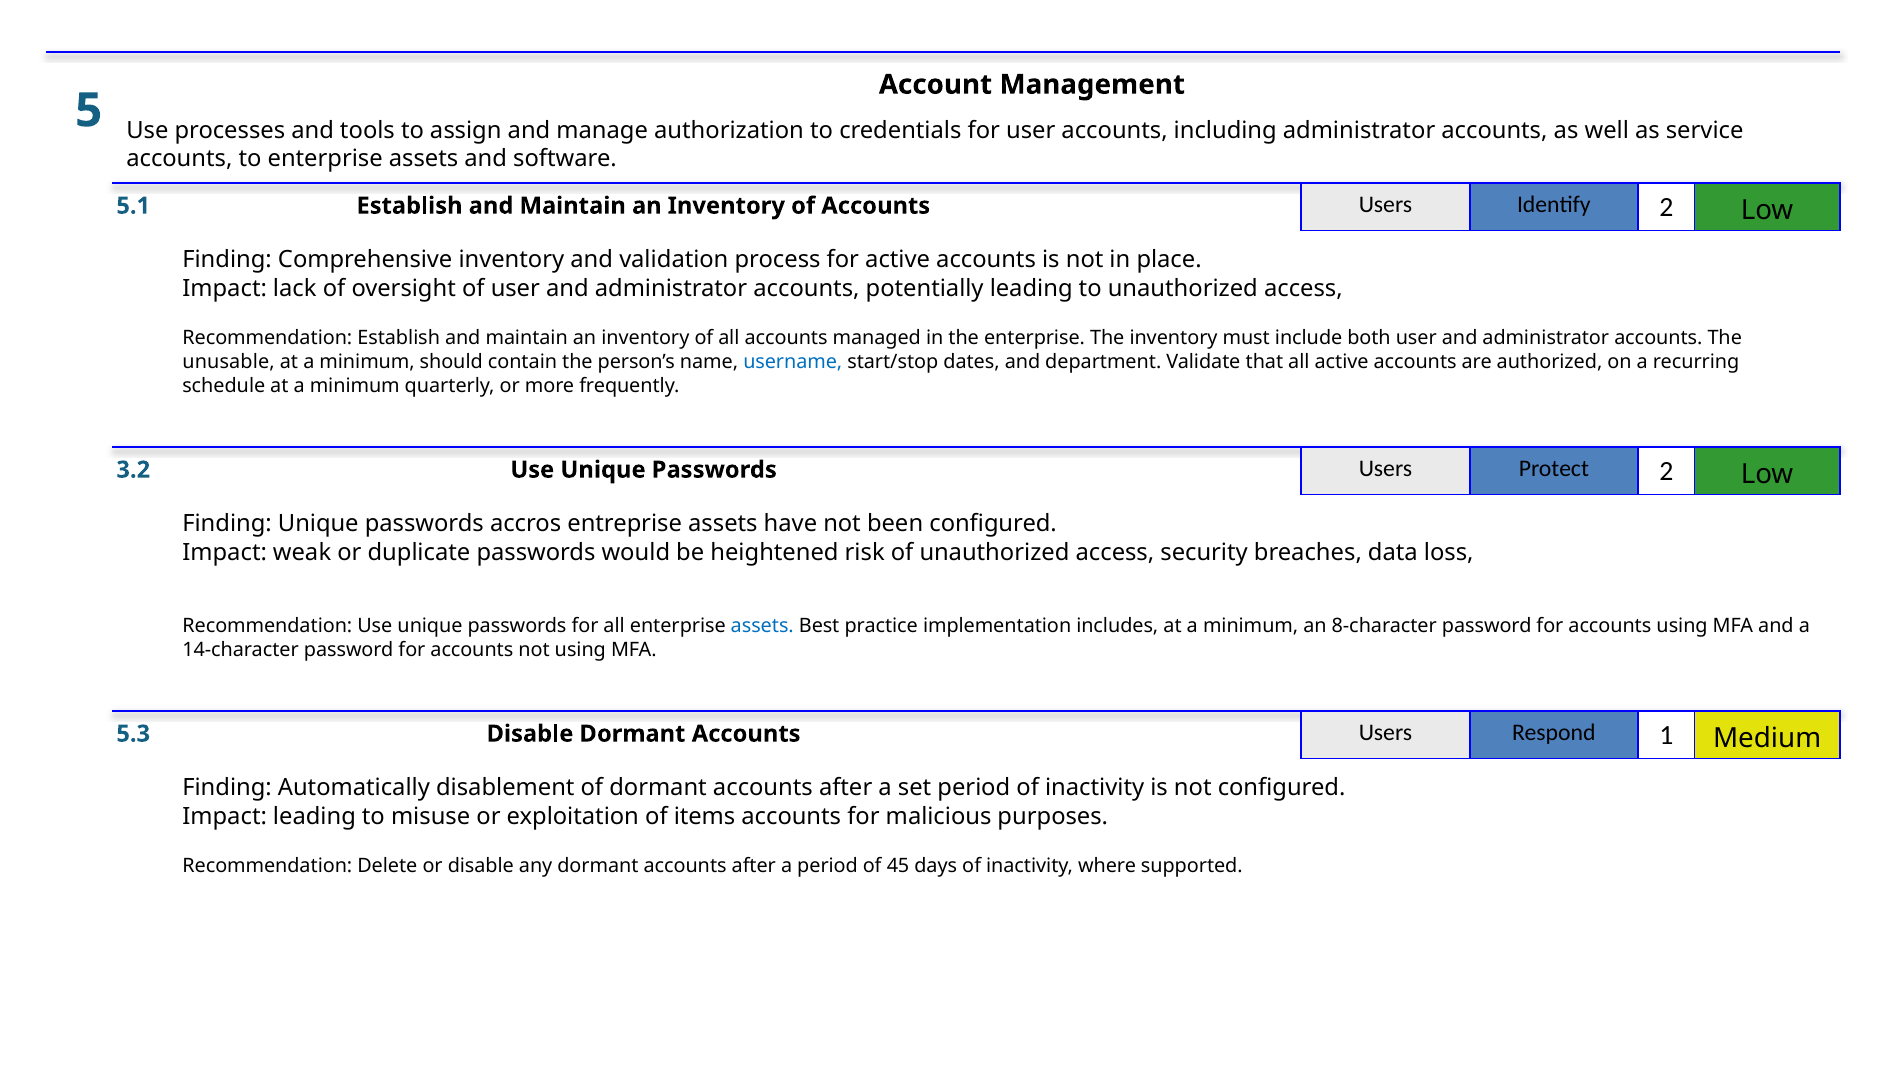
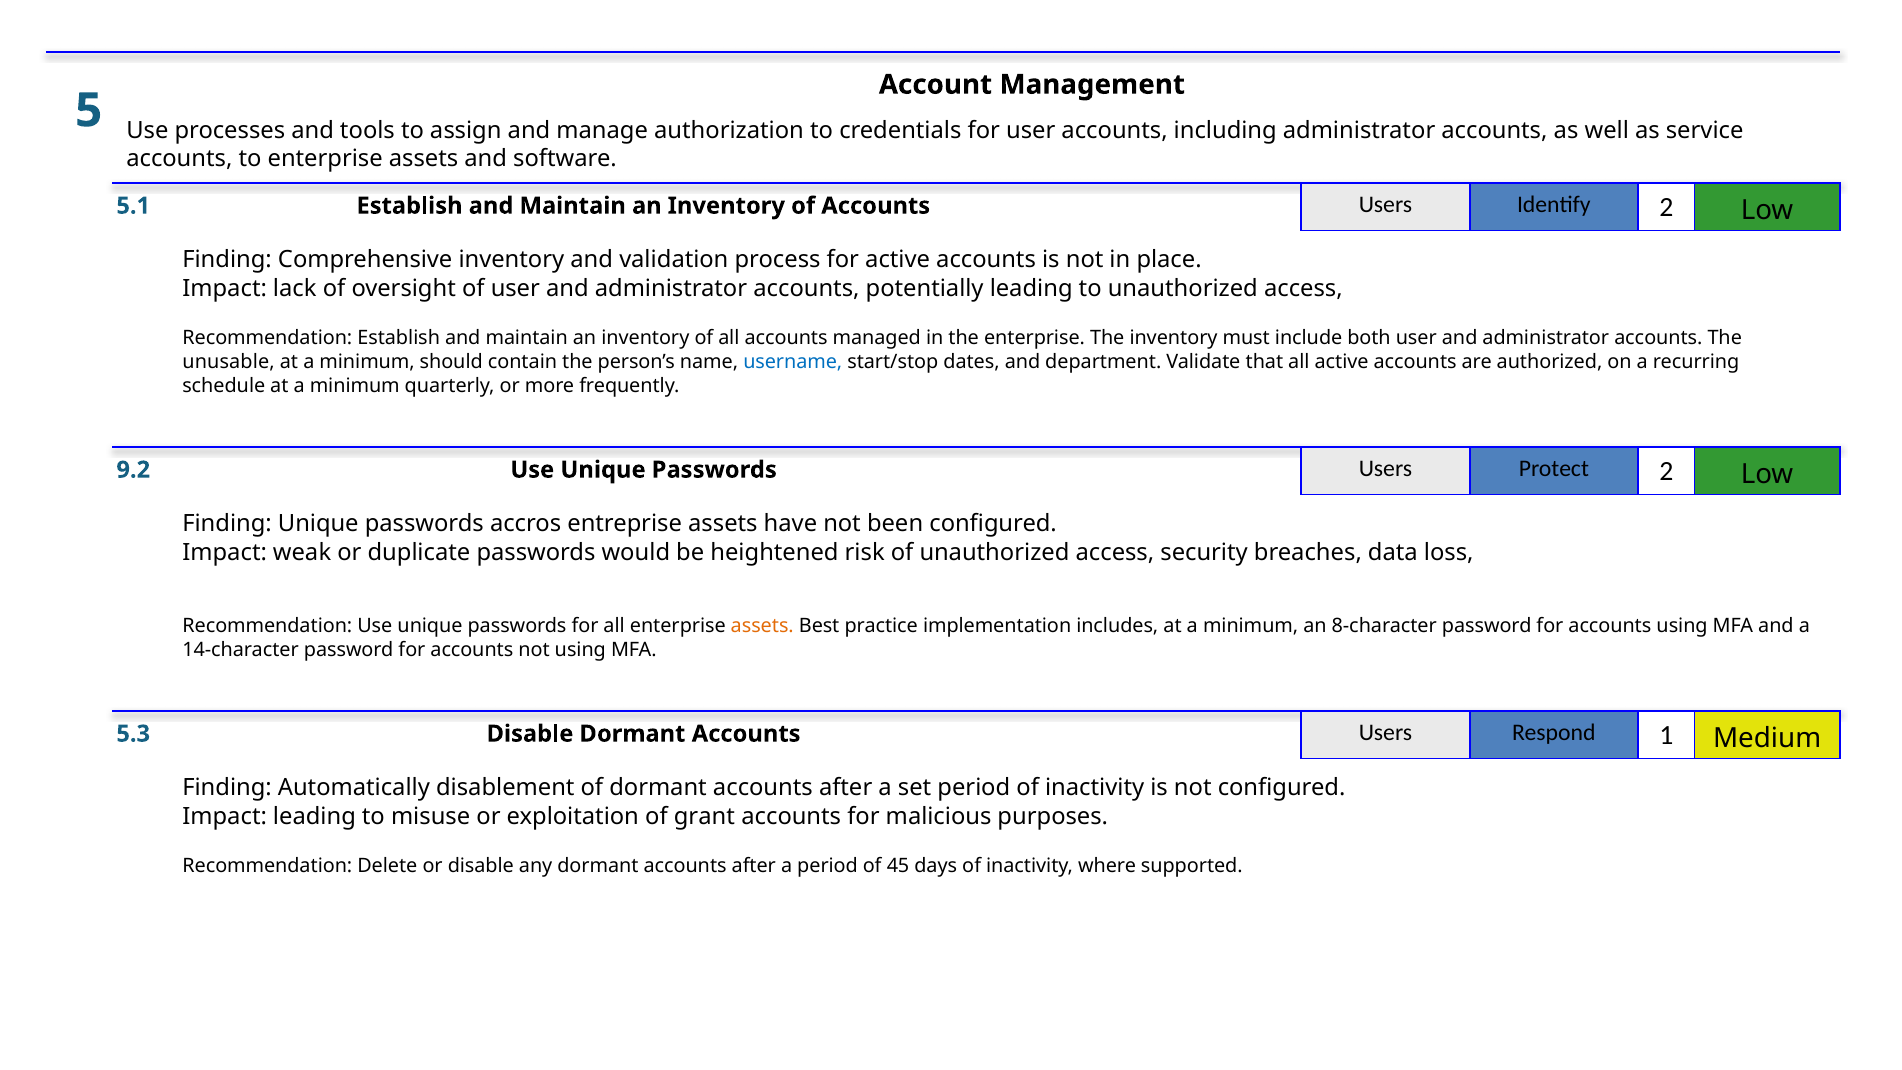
3.2: 3.2 -> 9.2 (133, 470)
assets colour: blue -> orange (762, 626)
items: items -> grant (704, 817)
